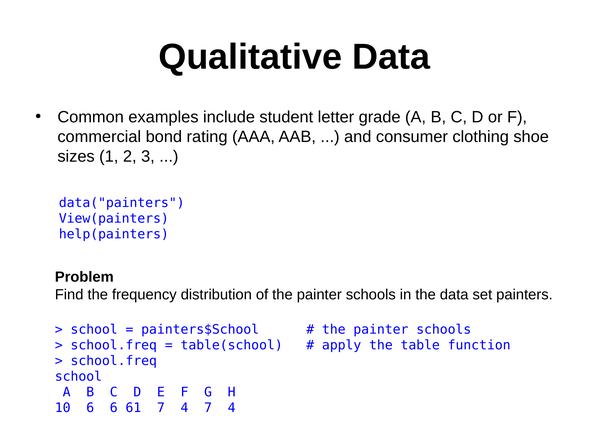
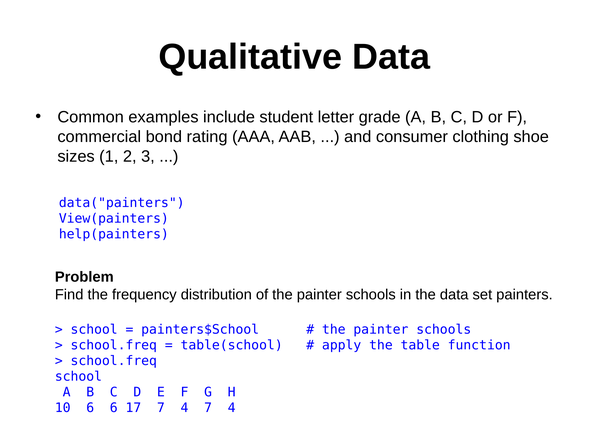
61: 61 -> 17 (133, 408)
